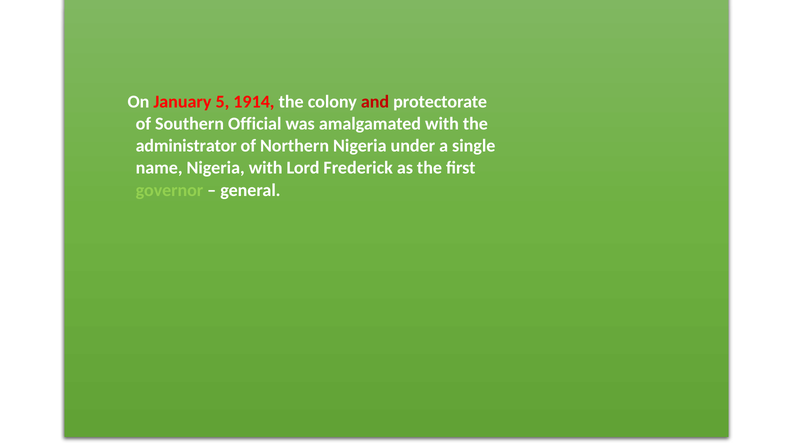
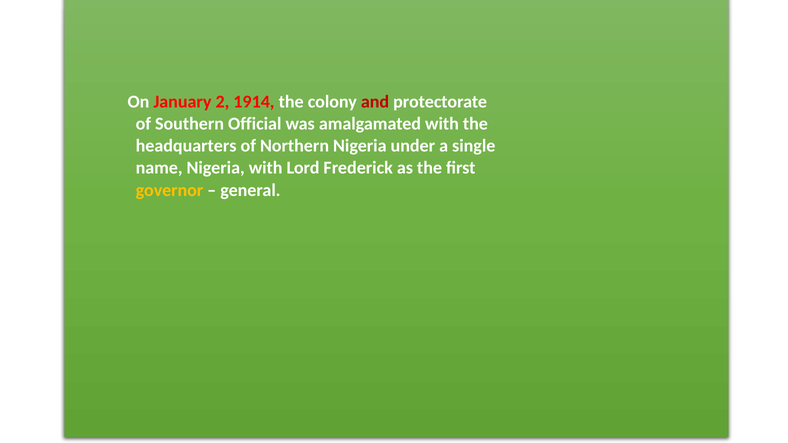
5: 5 -> 2 (222, 102)
administrator: administrator -> headquarters (186, 146)
governor colour: light green -> yellow (169, 190)
